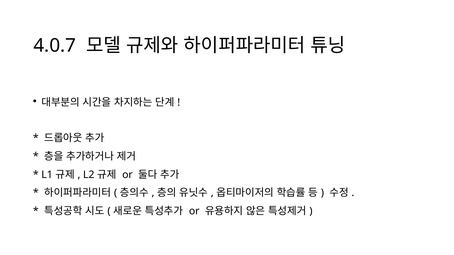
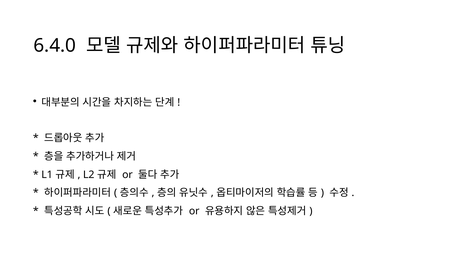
4.0.7: 4.0.7 -> 6.4.0 (55, 46)
